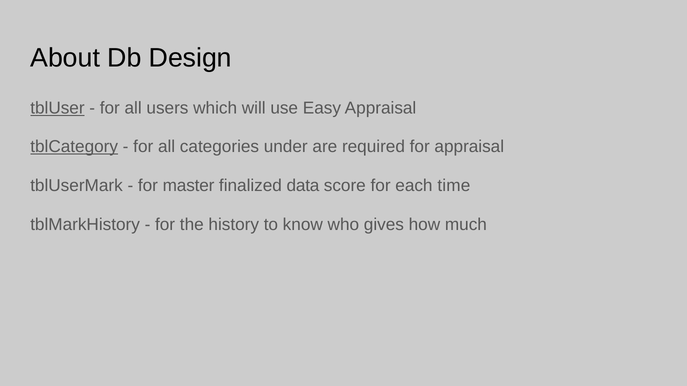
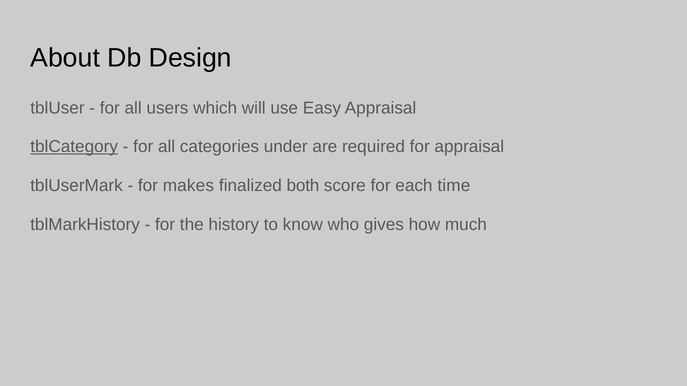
tblUser underline: present -> none (57, 108)
master: master -> makes (188, 186)
data: data -> both (303, 186)
